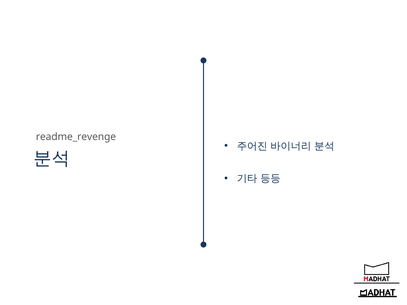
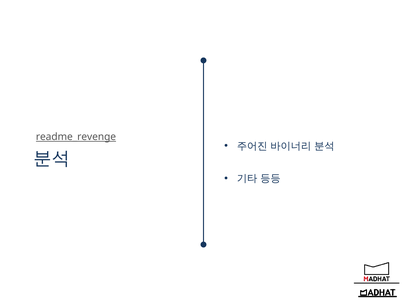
readme_revenge underline: none -> present (76, 137)
